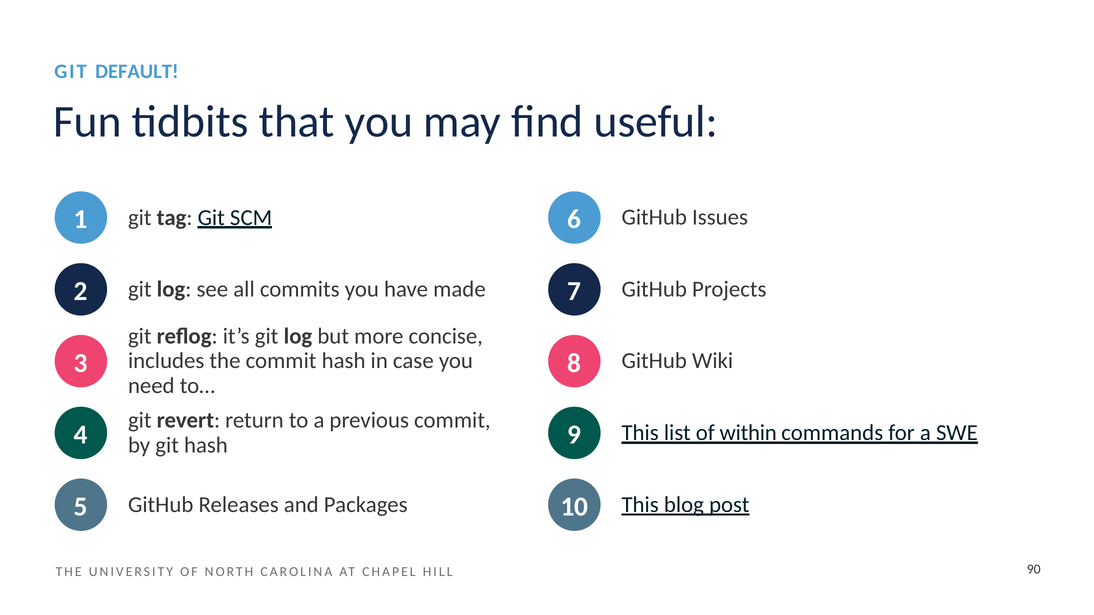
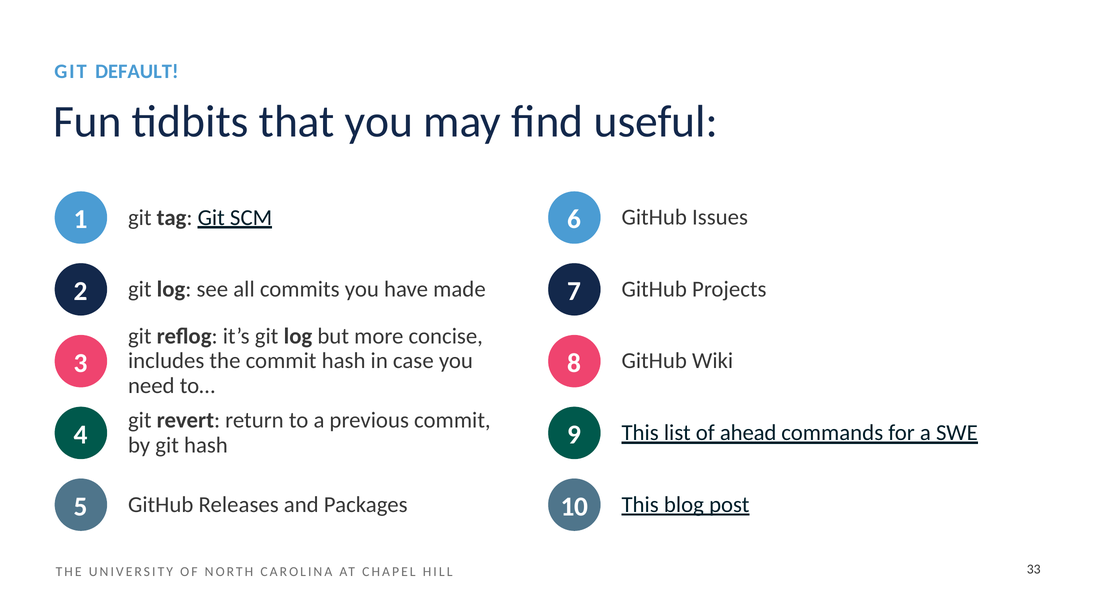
within: within -> ahead (748, 433)
90: 90 -> 33 (1034, 570)
